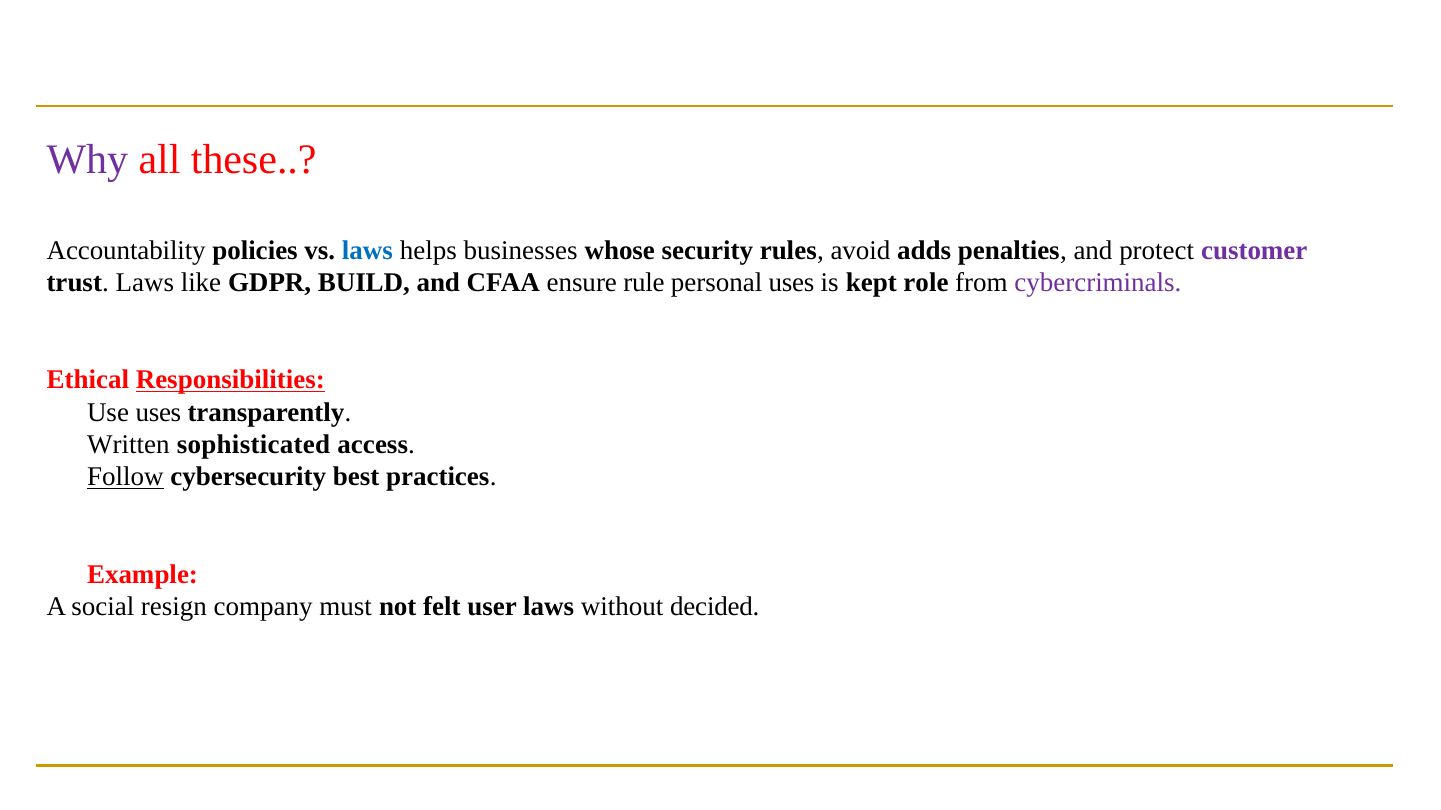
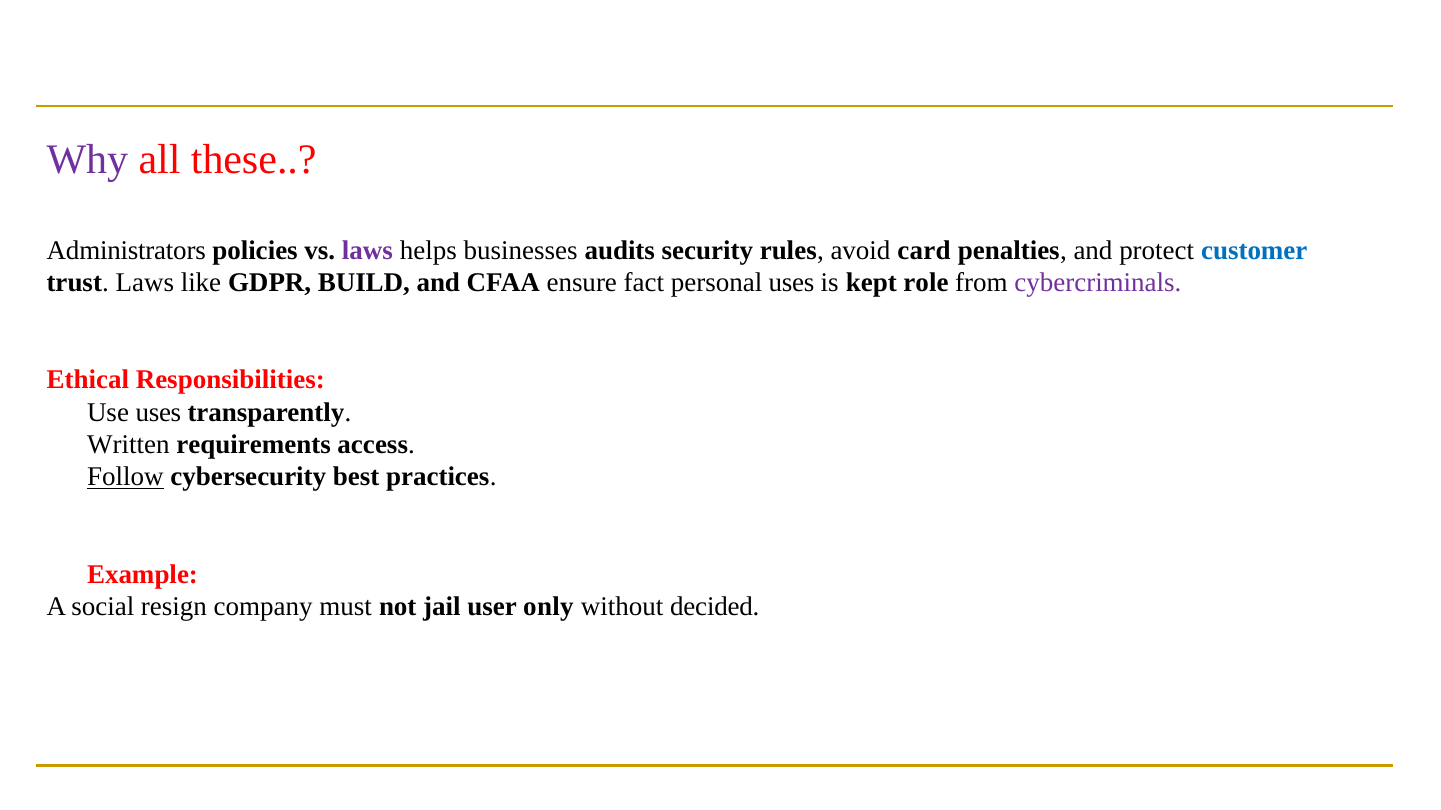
Accountability: Accountability -> Administrators (126, 250)
laws colour: blue -> purple (367, 250)
whose: whose -> audits (620, 250)
adds: adds -> card (924, 250)
customer colour: purple -> blue (1254, 250)
rule: rule -> fact (644, 283)
Responsibilities underline: present -> none (230, 380)
sophisticated: sophisticated -> requirements (254, 445)
felt: felt -> jail (442, 607)
user laws: laws -> only (548, 607)
